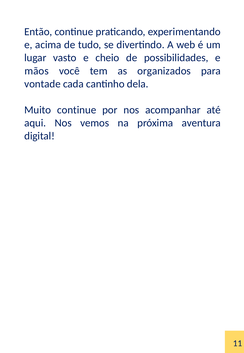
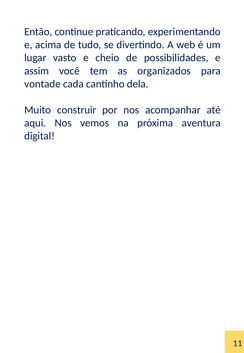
mãos: mãos -> assim (37, 71)
Muito continue: continue -> construir (77, 110)
